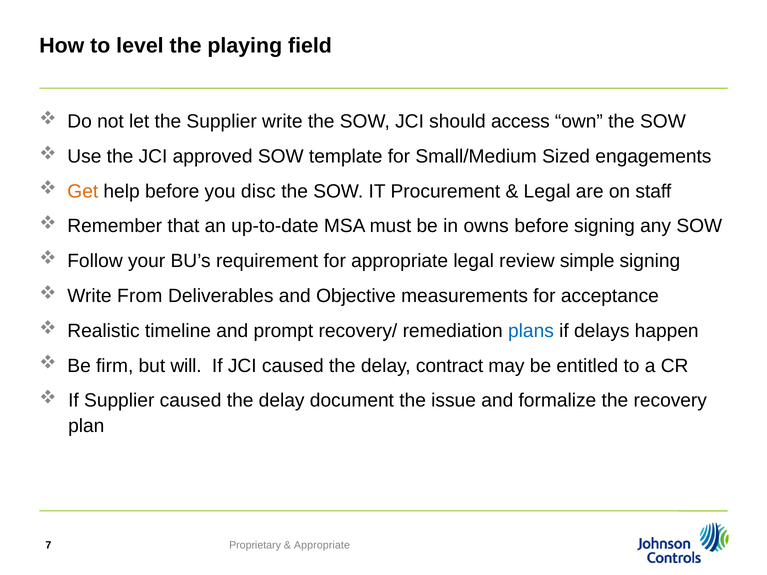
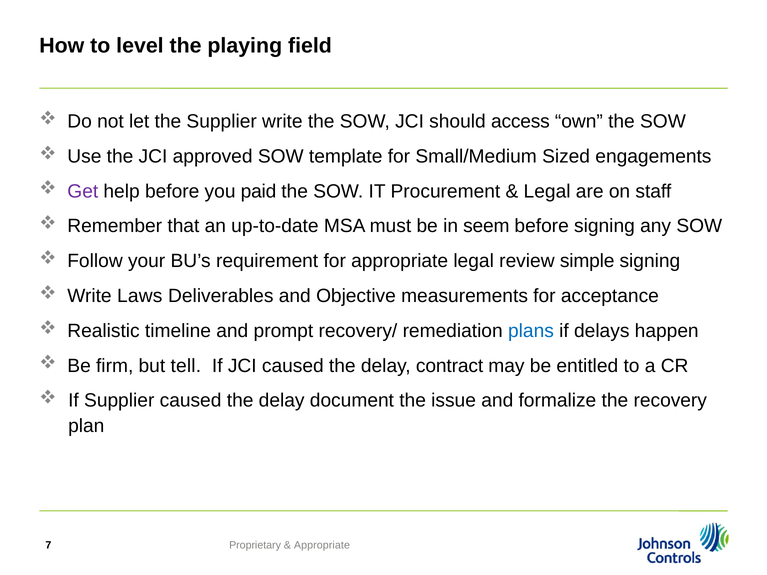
Get colour: orange -> purple (83, 191)
disc: disc -> paid (259, 191)
owns: owns -> seem (486, 226)
From: From -> Laws (140, 296)
will: will -> tell (186, 366)
